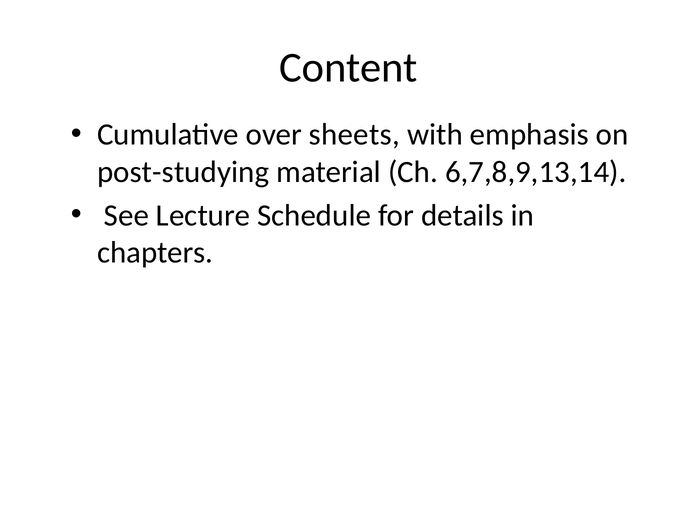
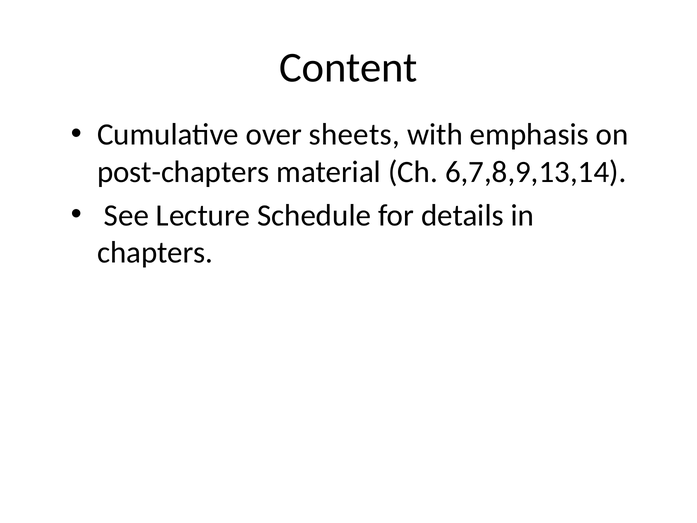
post-studying: post-studying -> post-chapters (183, 172)
